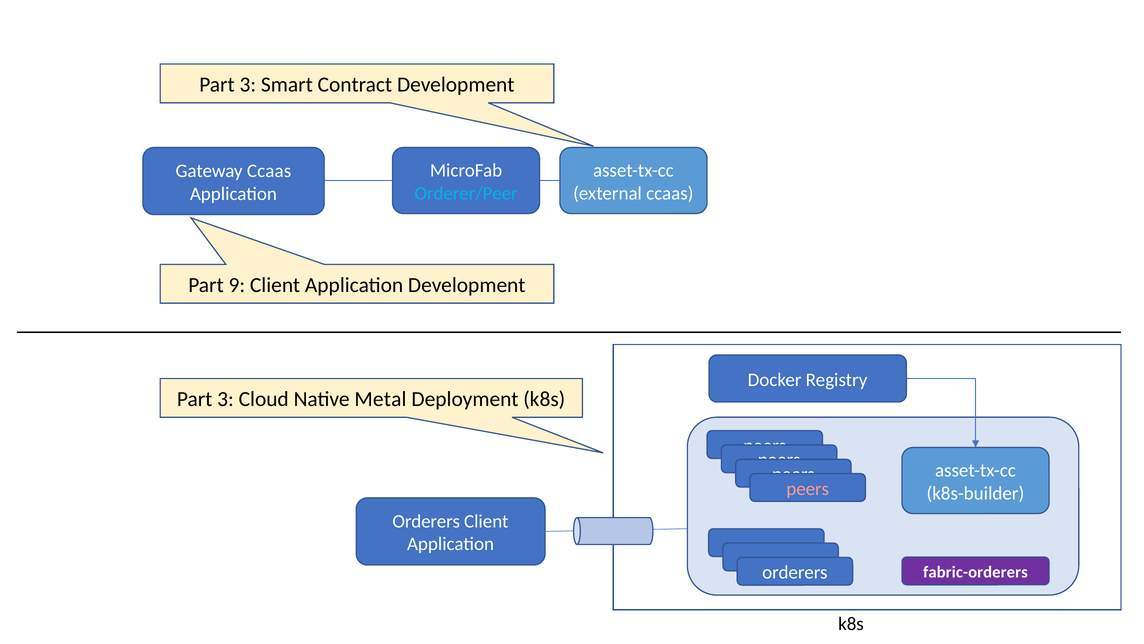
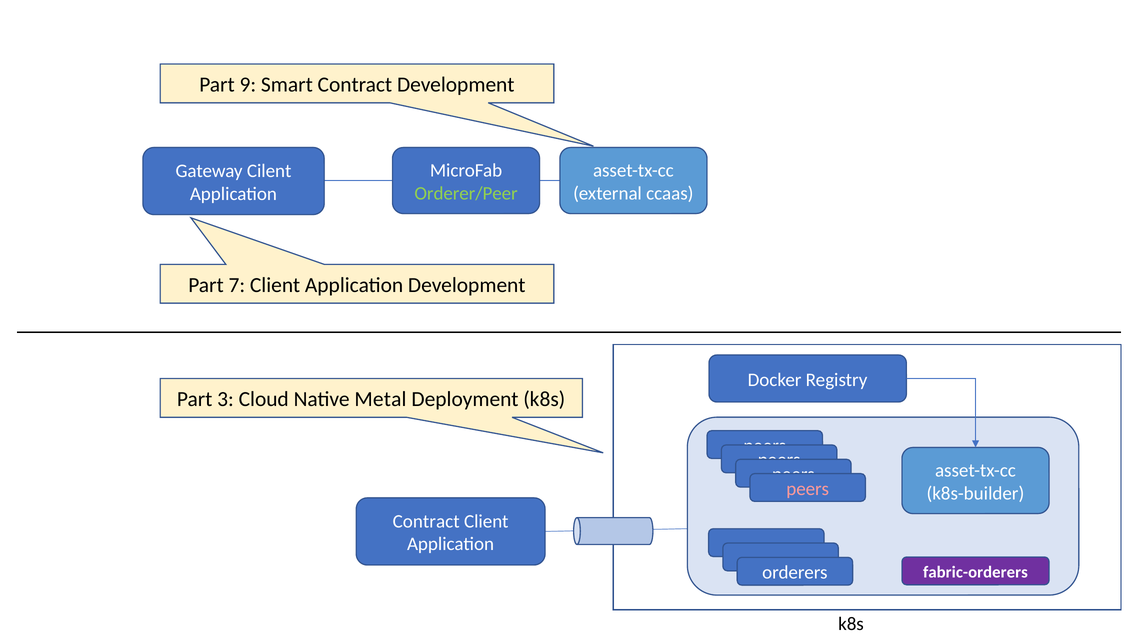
3: 3 -> 9 (248, 85)
Gateway Ccaas: Ccaas -> Cilent (269, 171)
Orderer/Peer colour: light blue -> light green (466, 193)
9: 9 -> 7 (237, 285)
Orderers: Orderers -> Contract (426, 521)
